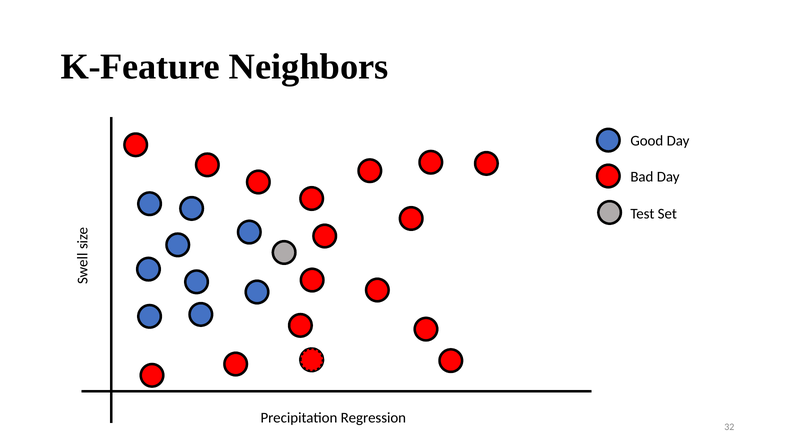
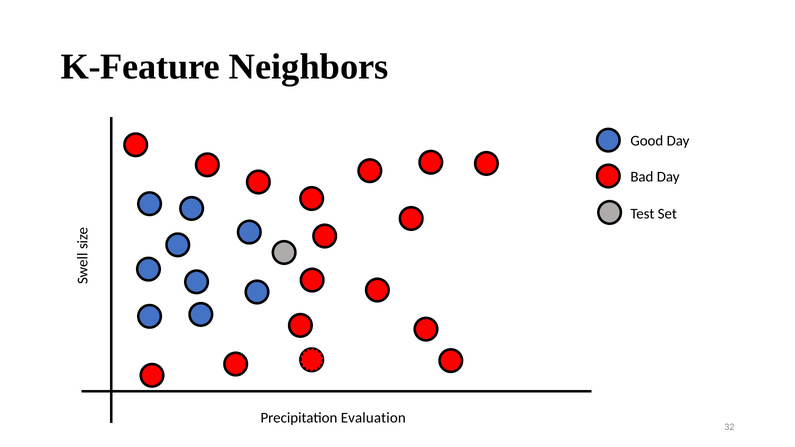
Regression: Regression -> Evaluation (373, 418)
